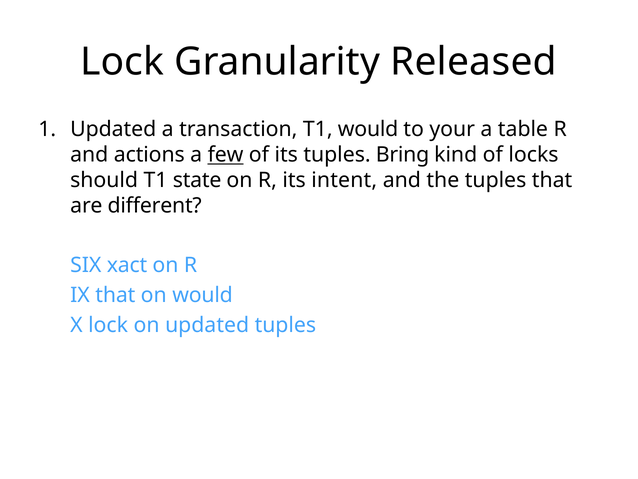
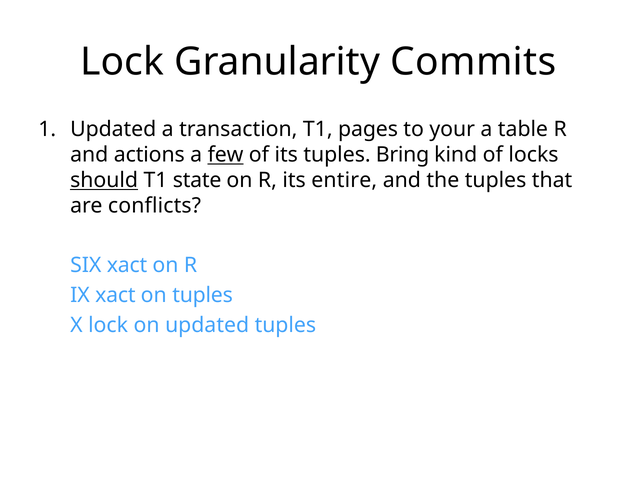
Released: Released -> Commits (473, 62)
T1 would: would -> pages (368, 129)
should underline: none -> present (104, 180)
intent: intent -> entire (344, 180)
different: different -> conflicts (154, 206)
IX that: that -> xact (115, 295)
on would: would -> tuples (203, 295)
